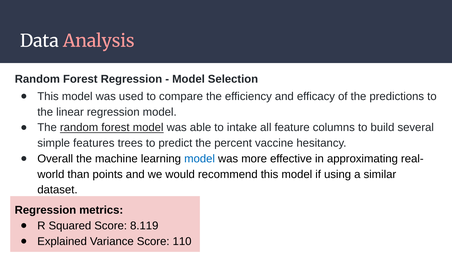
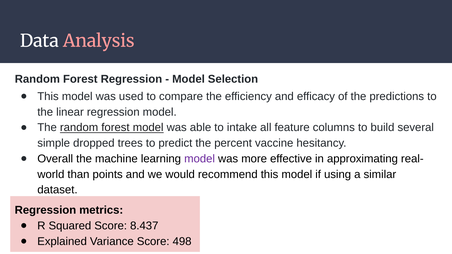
features: features -> dropped (94, 143)
model colour: blue -> purple (200, 159)
8.119: 8.119 -> 8.437 (144, 226)
110: 110 -> 498 (182, 242)
